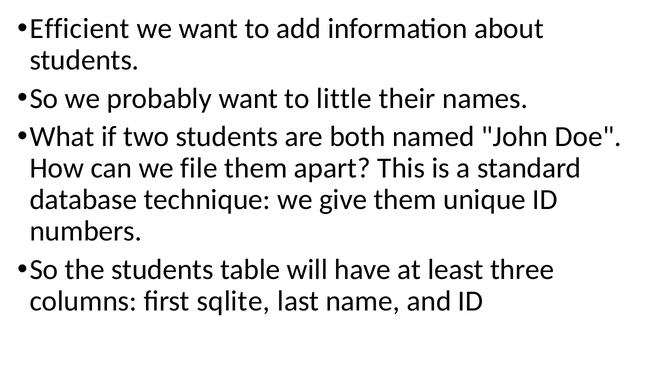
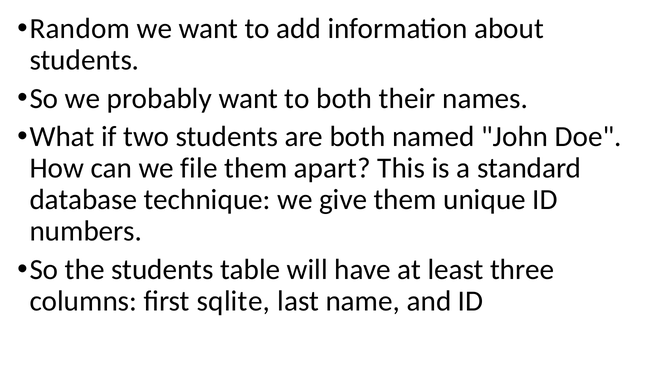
Efficient: Efficient -> Random (80, 29)
to little: little -> both (344, 99)
